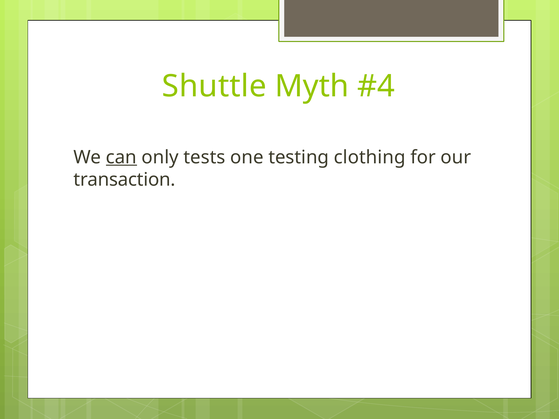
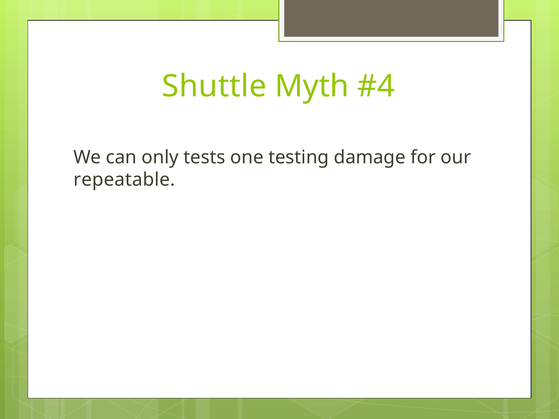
can underline: present -> none (121, 157)
clothing: clothing -> damage (370, 157)
transaction: transaction -> repeatable (124, 180)
